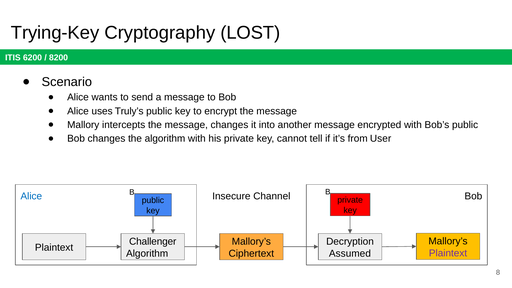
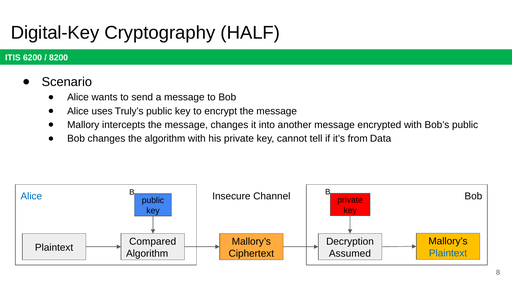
Trying-Key: Trying-Key -> Digital-Key (55, 33)
LOST: LOST -> HALF (250, 33)
User: User -> Data (381, 139)
Challenger: Challenger -> Compared (153, 241)
Plaintext colour: purple -> blue (448, 253)
